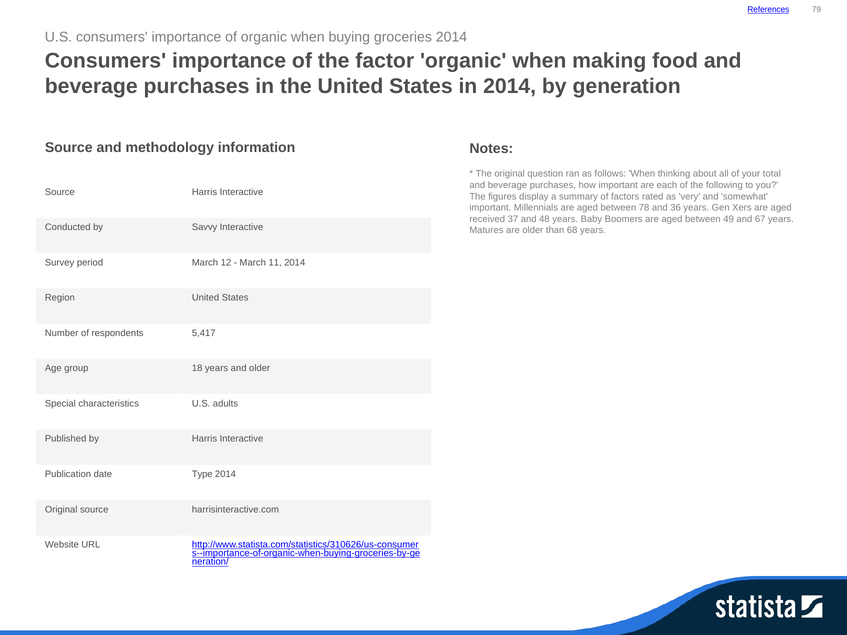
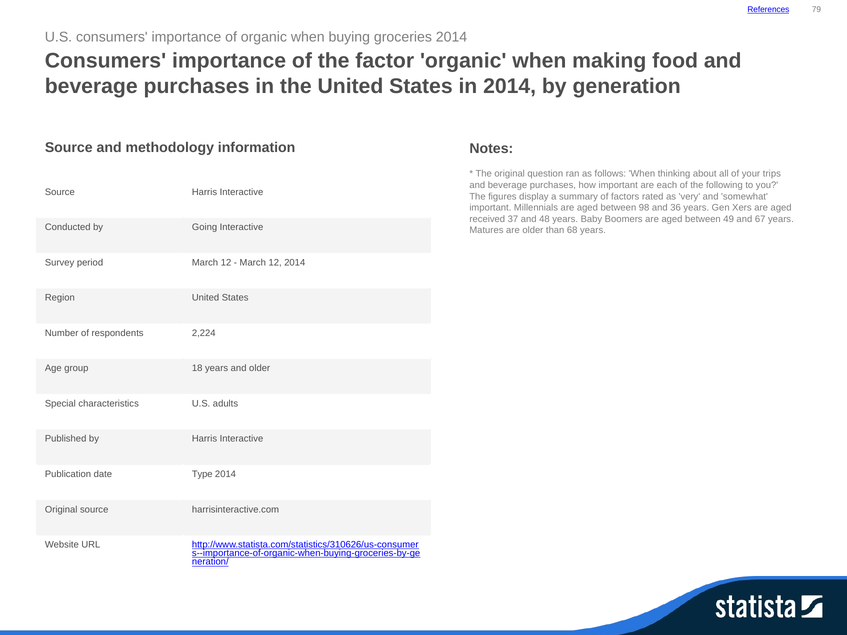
total: total -> trips (772, 174)
78: 78 -> 98 (644, 208)
Savvy: Savvy -> Going (205, 227)
11: 11 -> 12 (275, 263)
5,417: 5,417 -> 2,224 (204, 333)
